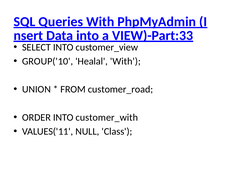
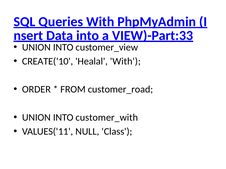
SELECT: SELECT -> UNION (36, 47)
GROUP('10: GROUP('10 -> CREATE('10 (48, 61)
UNION: UNION -> ORDER (36, 90)
ORDER: ORDER -> UNION (36, 118)
